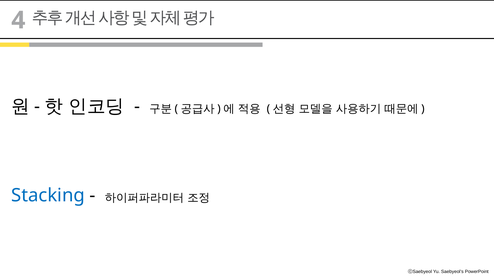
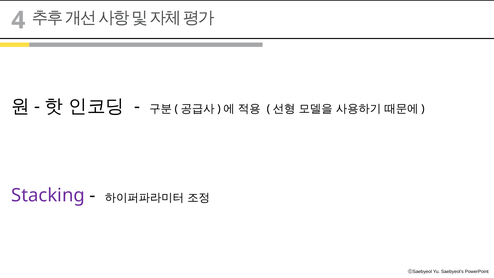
Stacking colour: blue -> purple (48, 195)
